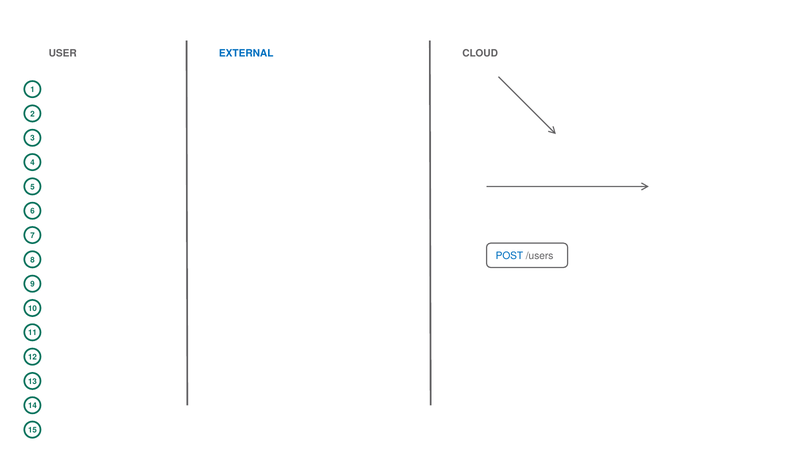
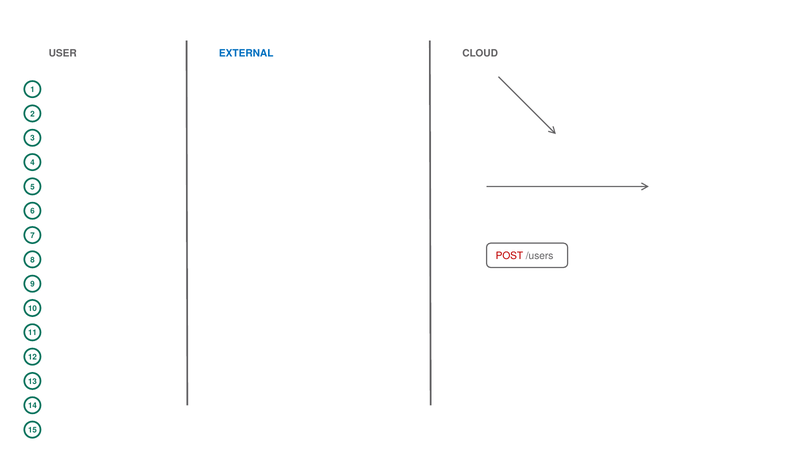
POST colour: blue -> red (509, 256)
